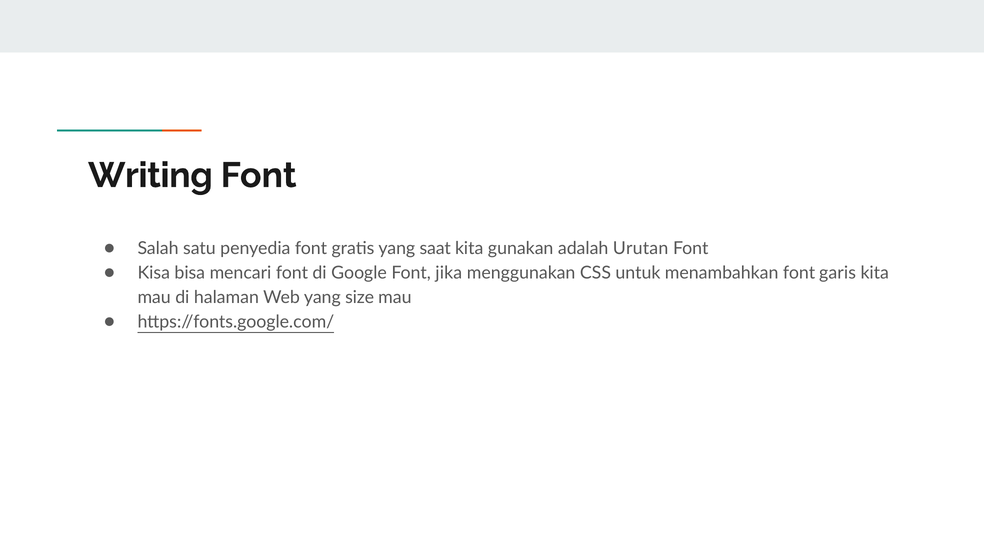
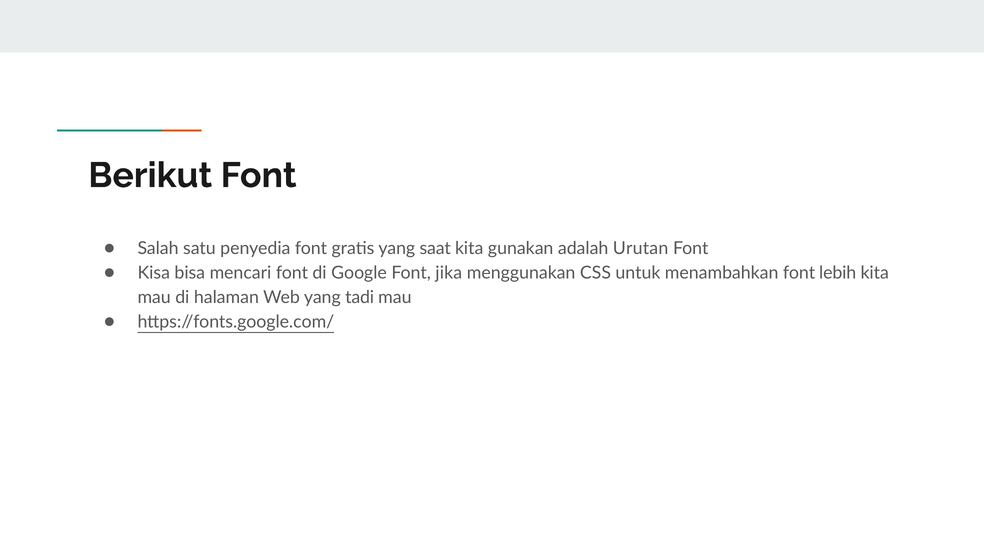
Writing: Writing -> Berikut (150, 176)
garis: garis -> lebih (838, 273)
size: size -> tadi (360, 298)
